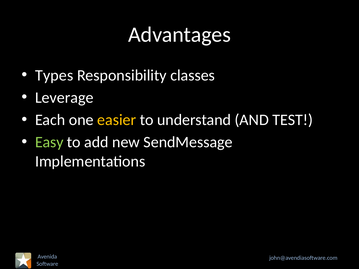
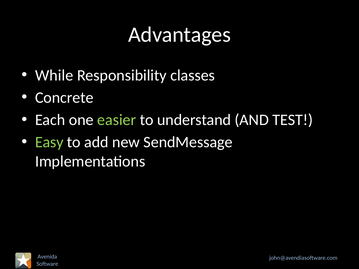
Types: Types -> While (54, 75)
Leverage: Leverage -> Concrete (64, 98)
easier colour: yellow -> light green (117, 120)
